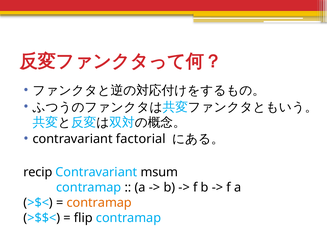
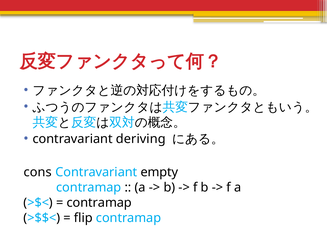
factorial: factorial -> deriving (141, 139)
recip: recip -> cons (38, 172)
msum: msum -> empty (159, 172)
contramap colour: orange -> black (99, 203)
